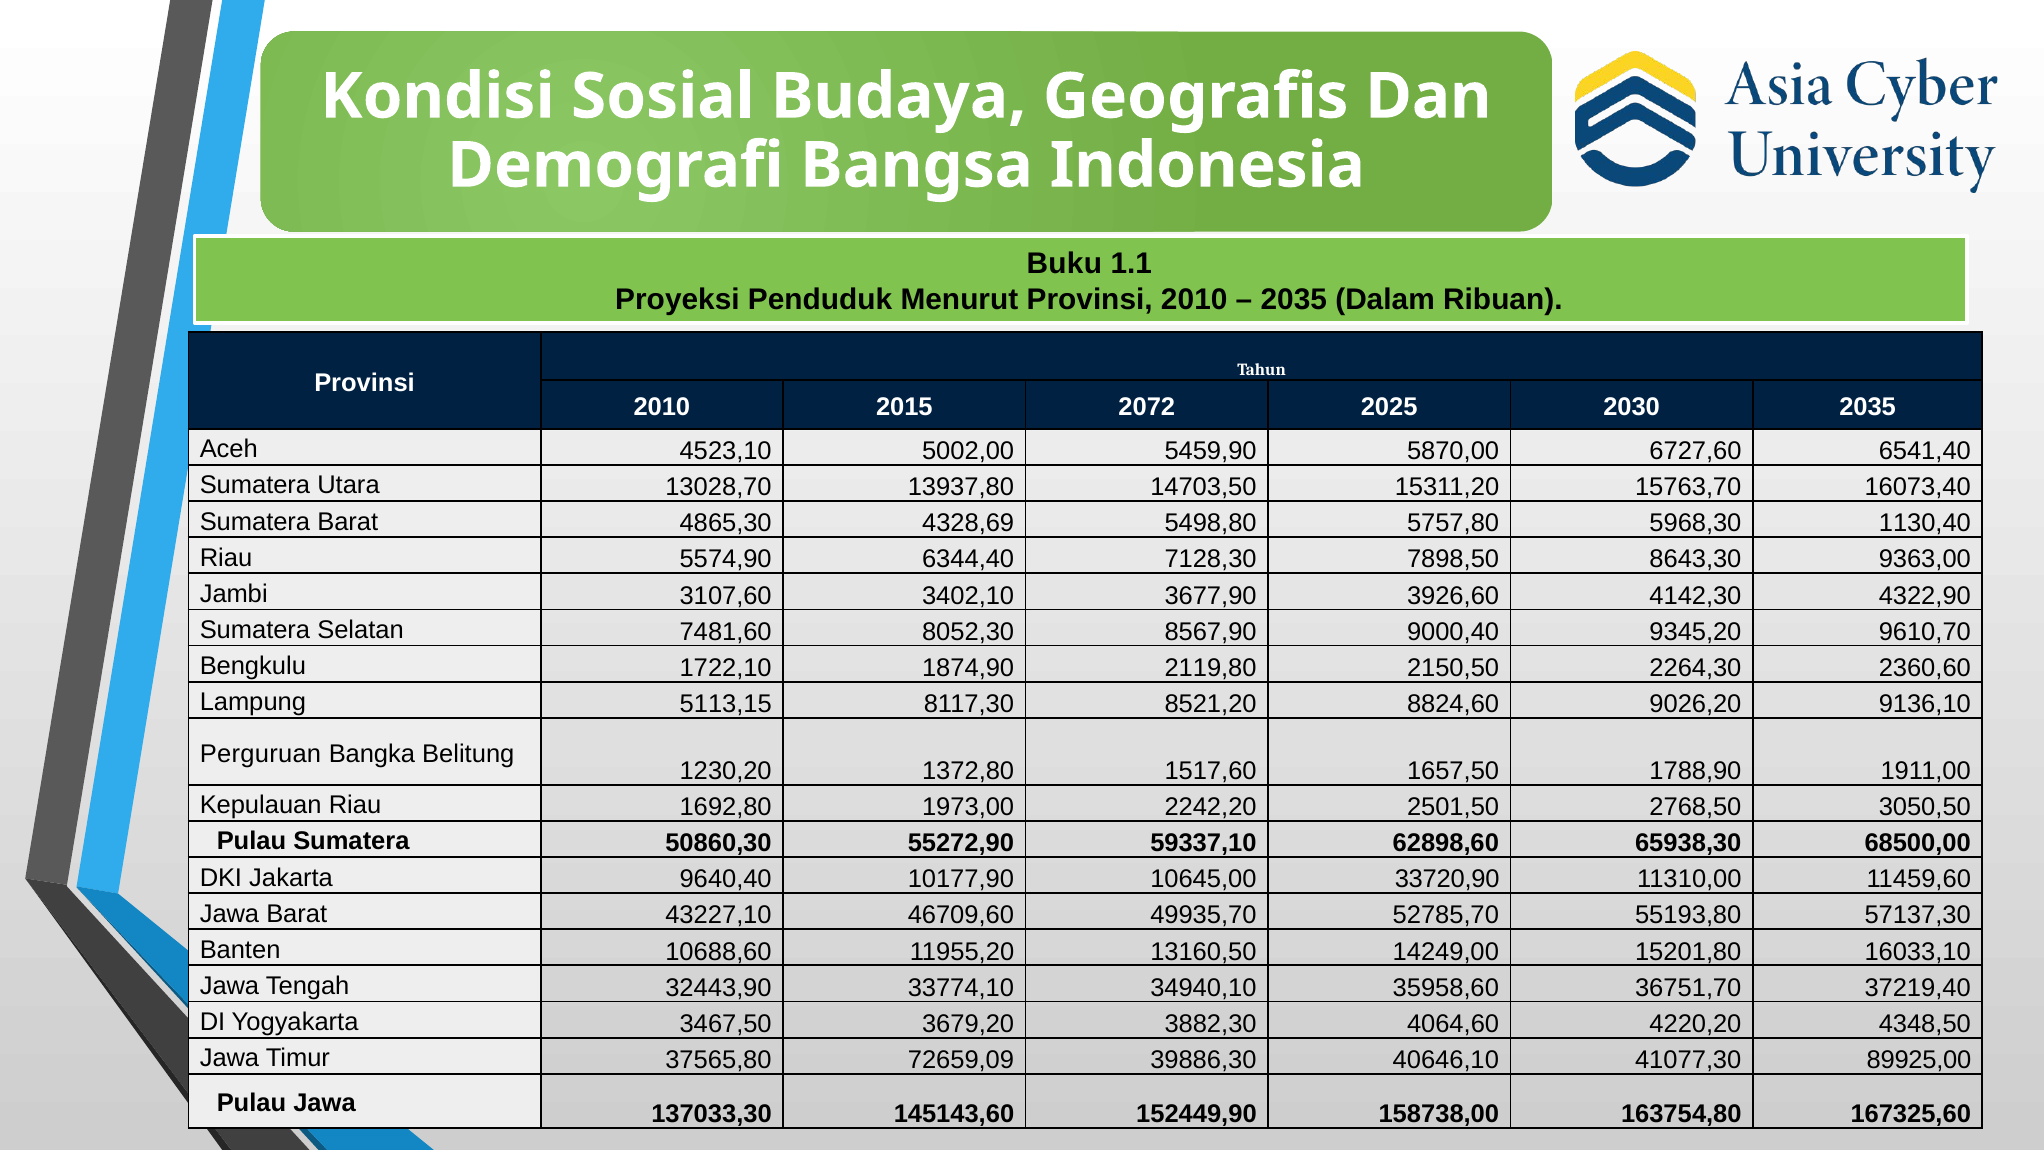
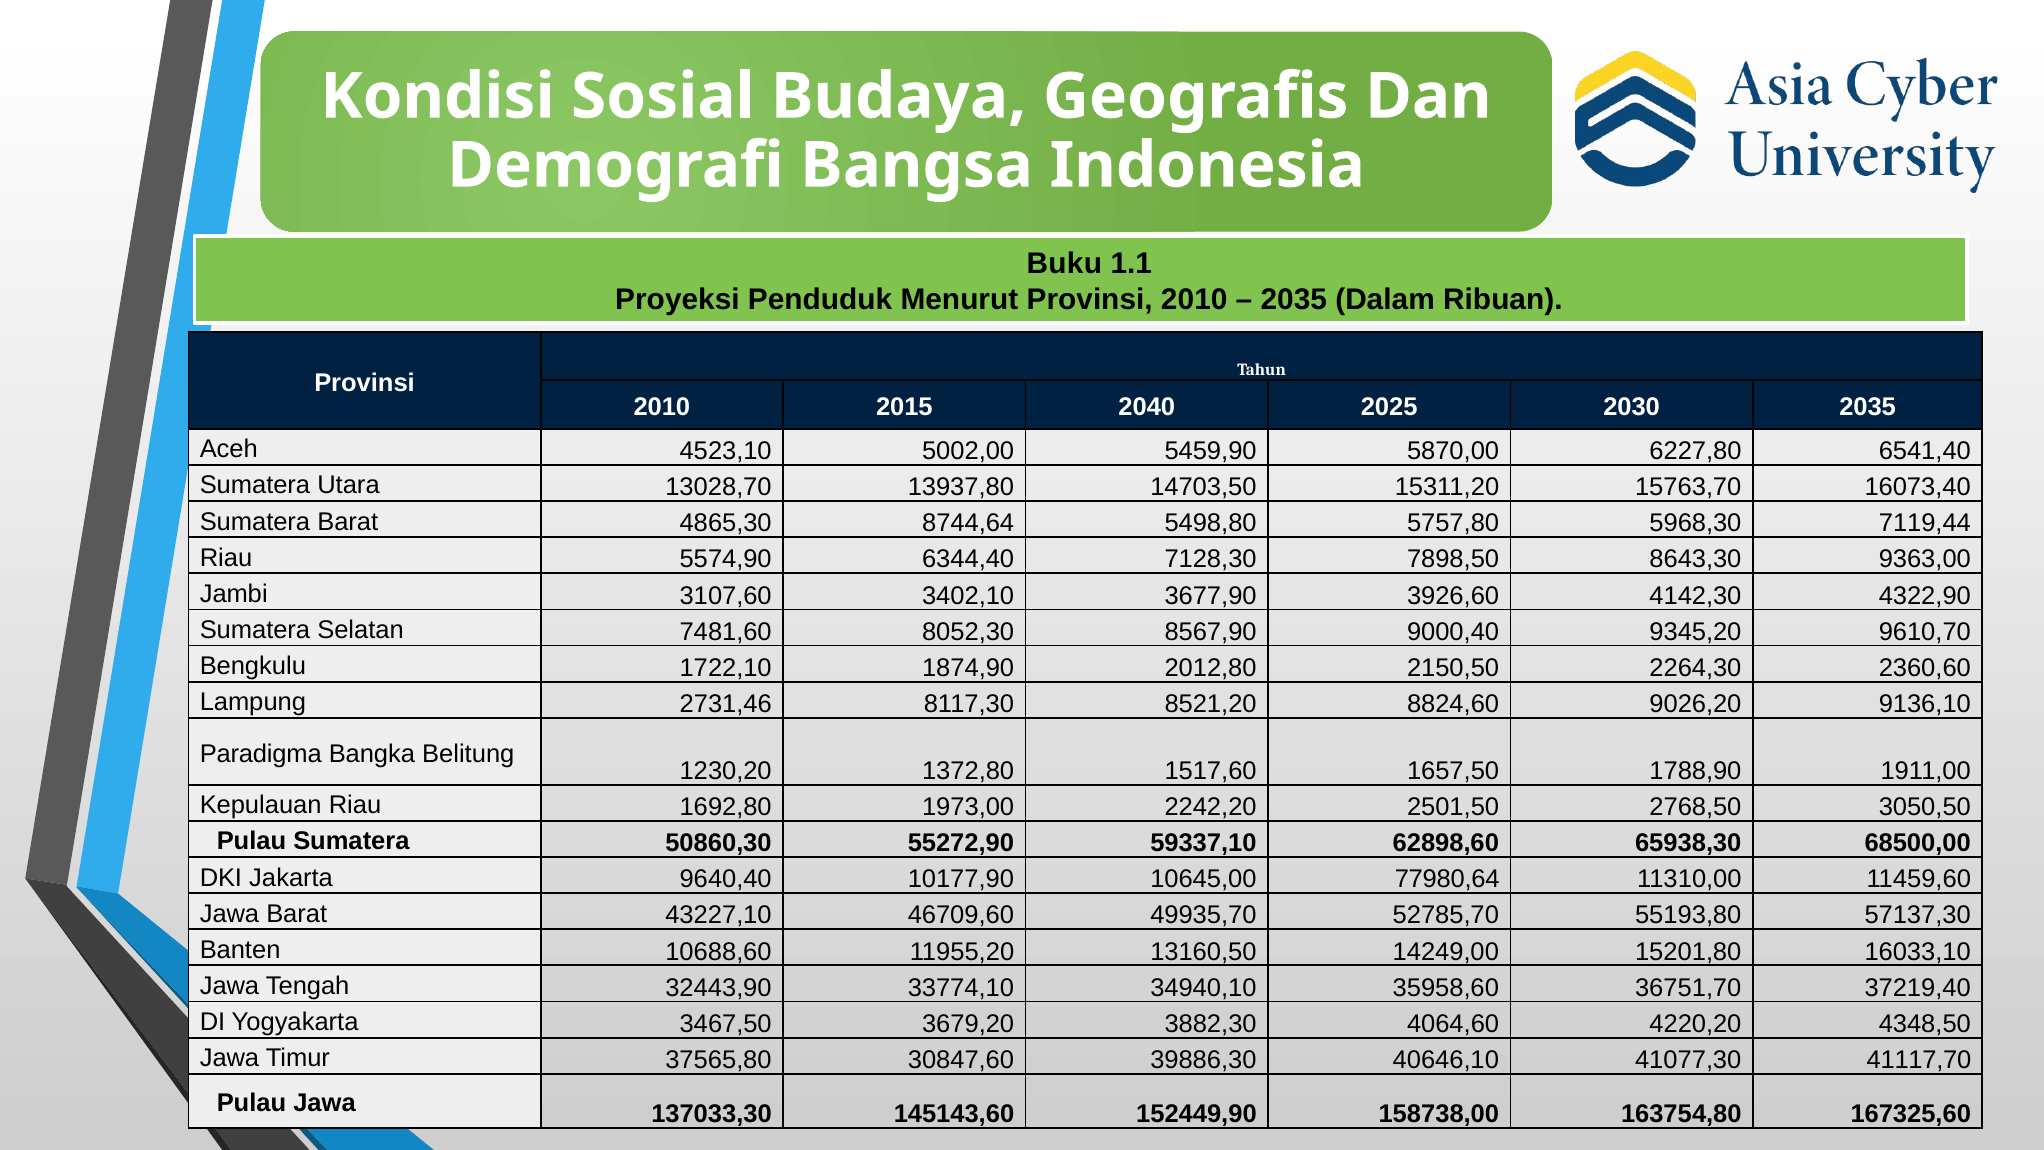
2072: 2072 -> 2040 (1147, 407)
6727,60: 6727,60 -> 6227,80 (1695, 451)
4328,69: 4328,69 -> 8744,64 (968, 523)
1130,40: 1130,40 -> 7119,44 (1925, 523)
2119,80: 2119,80 -> 2012,80 (1211, 668)
5113,15: 5113,15 -> 2731,46 (726, 704)
Perguruan: Perguruan -> Paradigma (261, 754)
33720,90: 33720,90 -> 77980,64 (1447, 879)
72659,09: 72659,09 -> 30847,60 (961, 1060)
89925,00: 89925,00 -> 41117,70 (1919, 1060)
